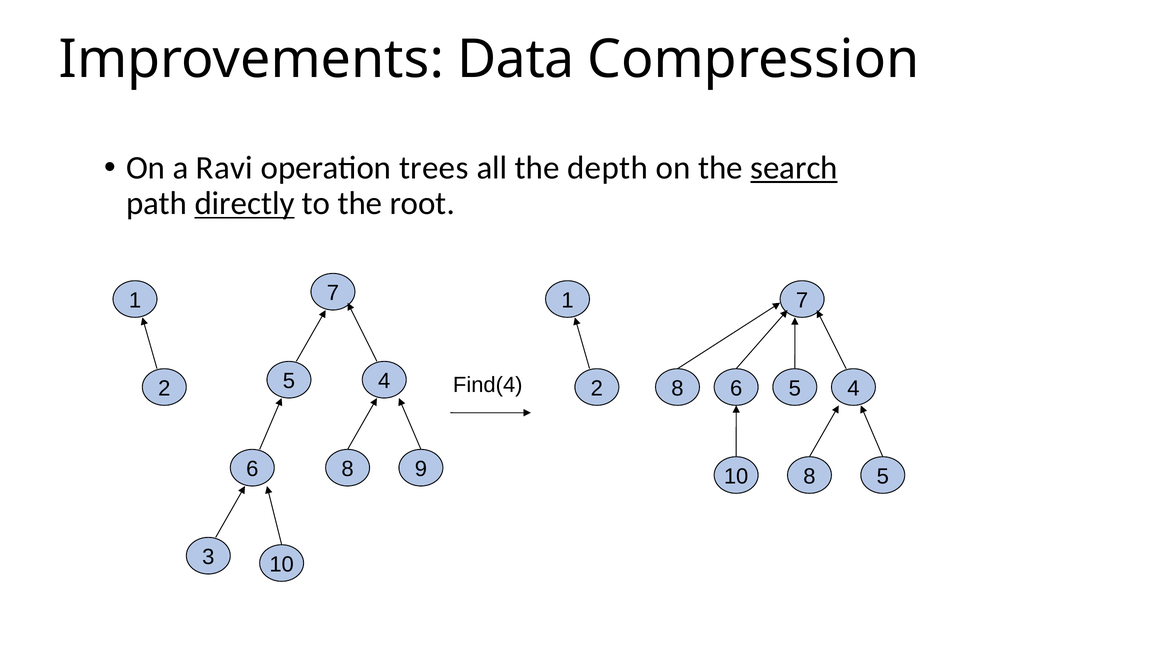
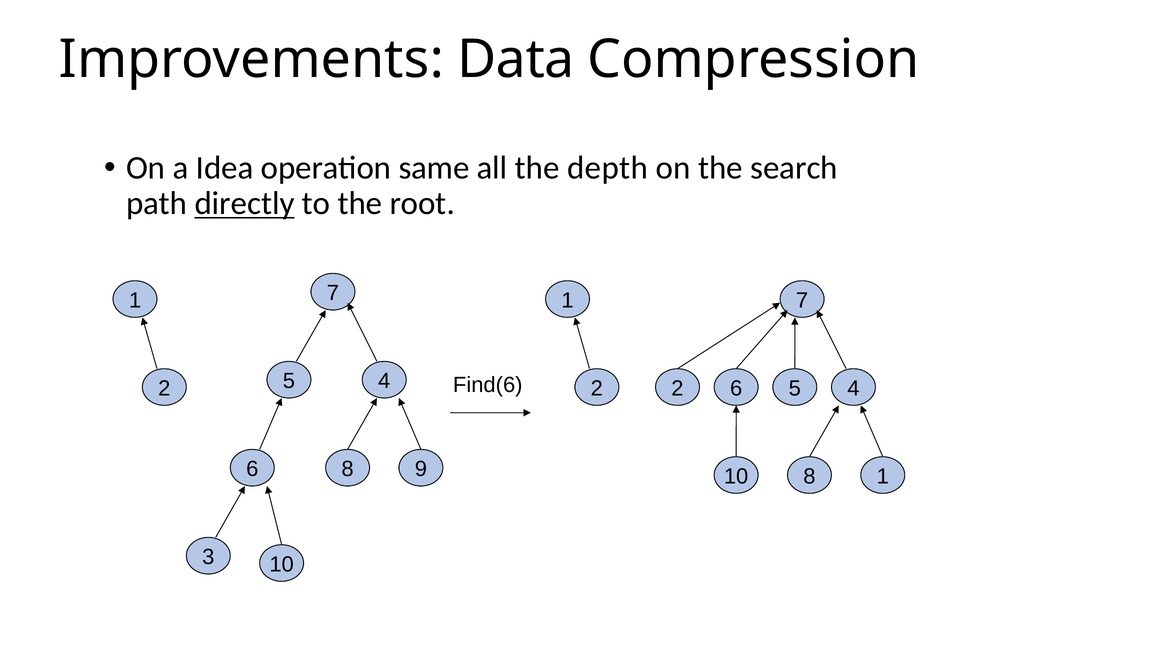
Ravi: Ravi -> Idea (225, 168)
trees: trees -> same (434, 168)
search underline: present -> none (794, 168)
Find(4: Find(4 -> Find(6 (488, 385)
2 8: 8 -> 2 (677, 388)
8 5: 5 -> 1 (883, 476)
